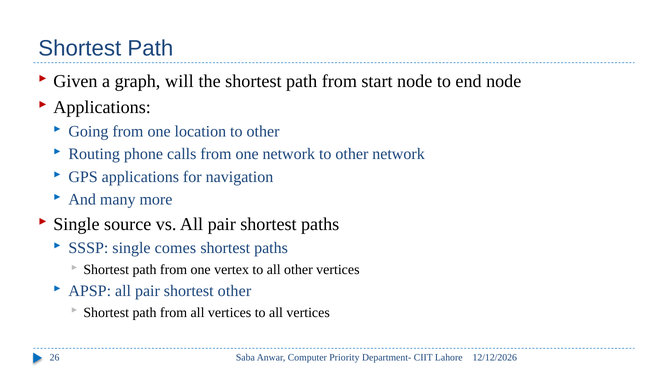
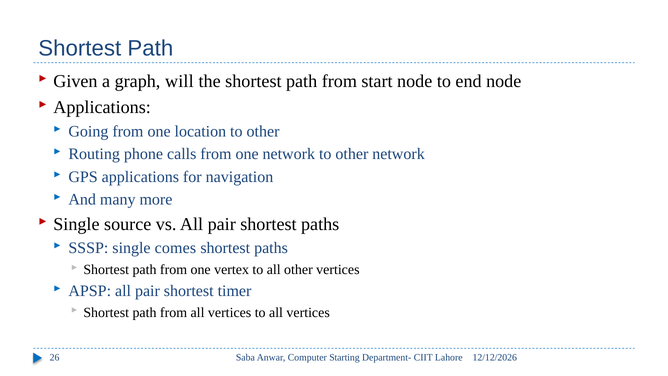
shortest other: other -> timer (235, 291)
Priority: Priority -> Starting (344, 357)
